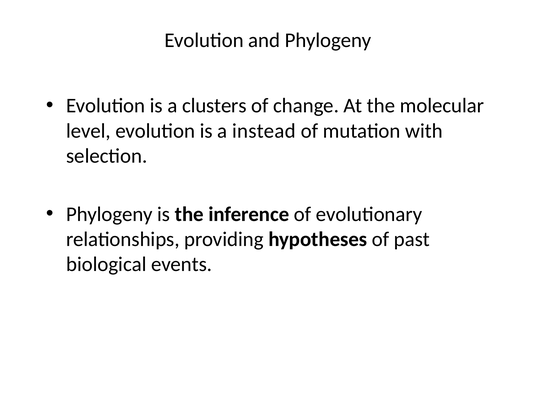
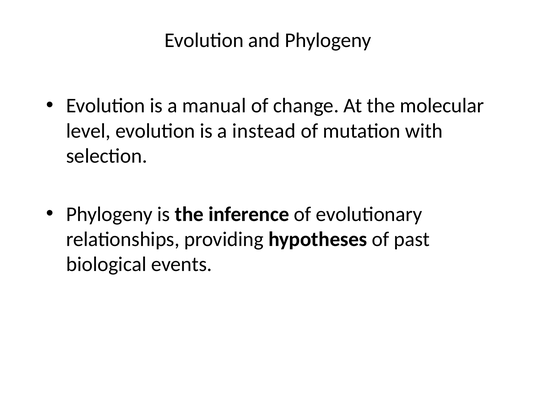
clusters: clusters -> manual (214, 106)
